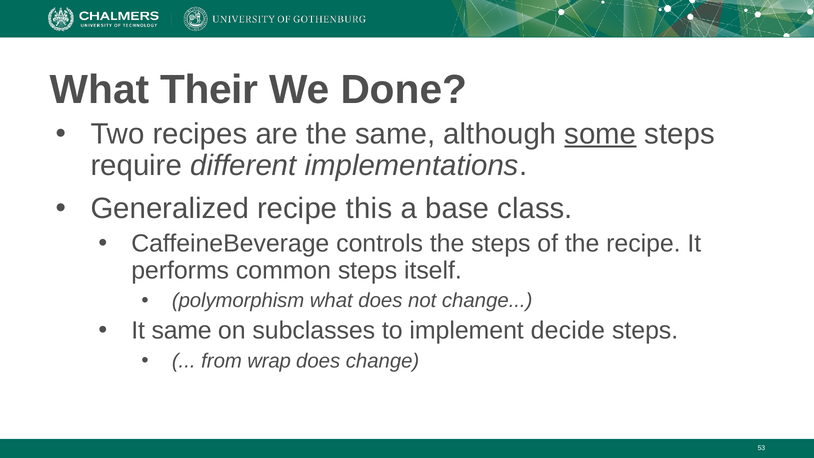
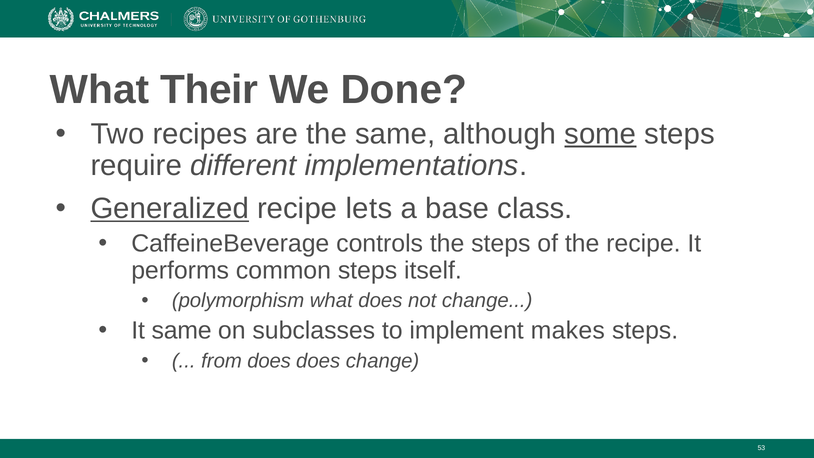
Generalized underline: none -> present (170, 209)
this: this -> lets (369, 209)
decide: decide -> makes (568, 331)
from wrap: wrap -> does (269, 361)
